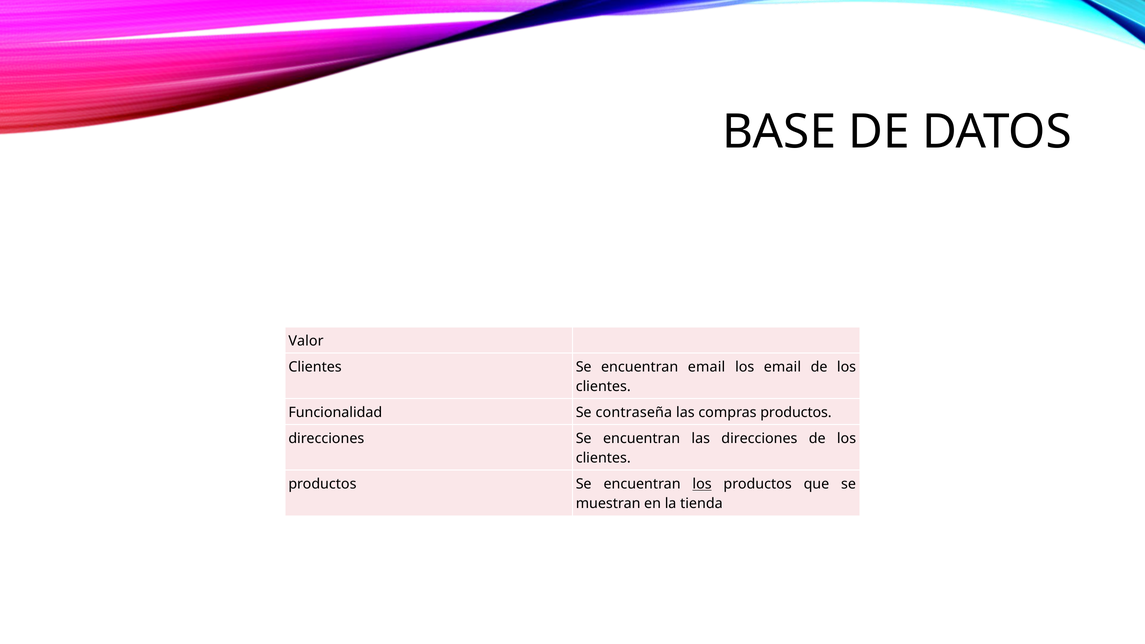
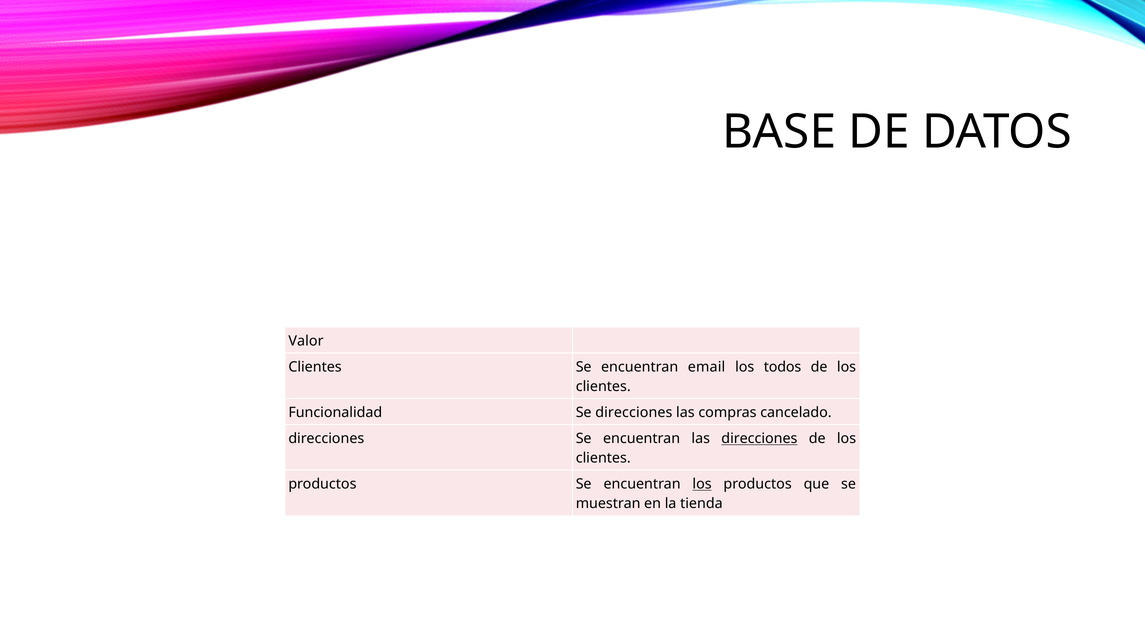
los email: email -> todos (783, 367)
Se contraseña: contraseña -> direcciones (634, 413)
compras productos: productos -> cancelado (796, 413)
direcciones underline: none -> present (759, 439)
